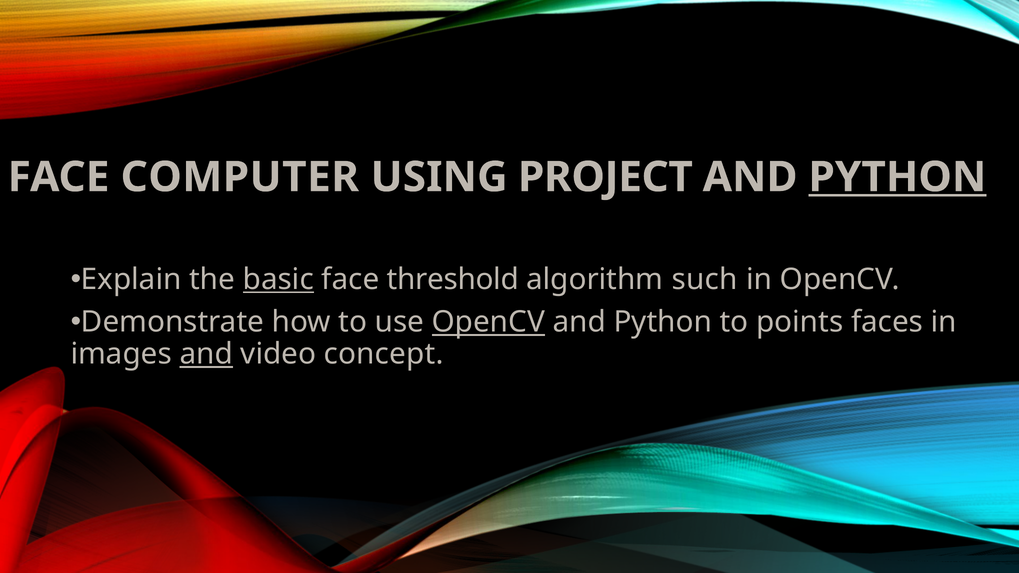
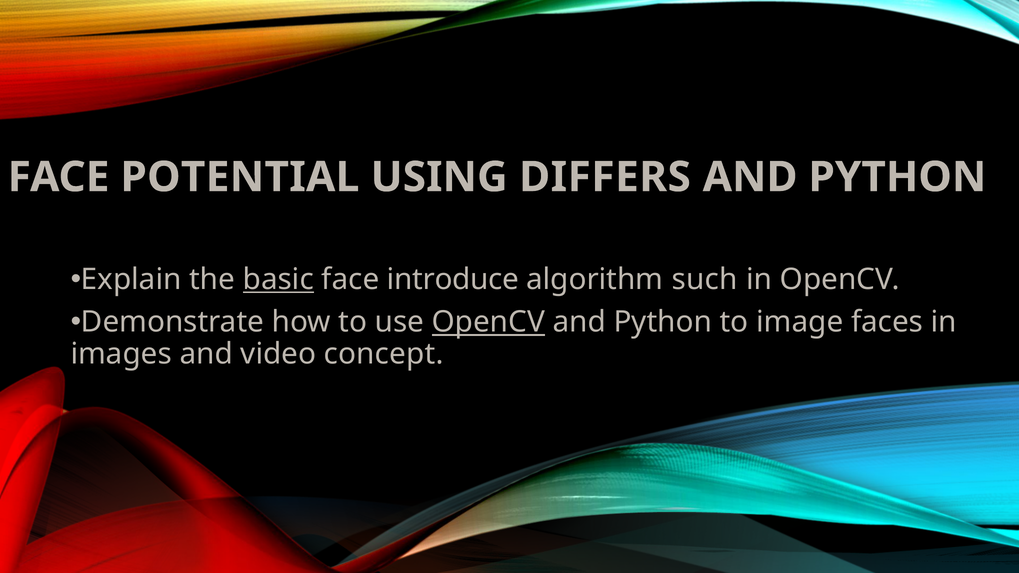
COMPUTER: COMPUTER -> POTENTIAL (240, 177)
PROJECT: PROJECT -> DIFFERS (605, 177)
PYTHON underline: present -> none (897, 177)
threshold: threshold -> introduce (453, 280)
points: points -> image (800, 322)
and underline: present -> none (206, 354)
